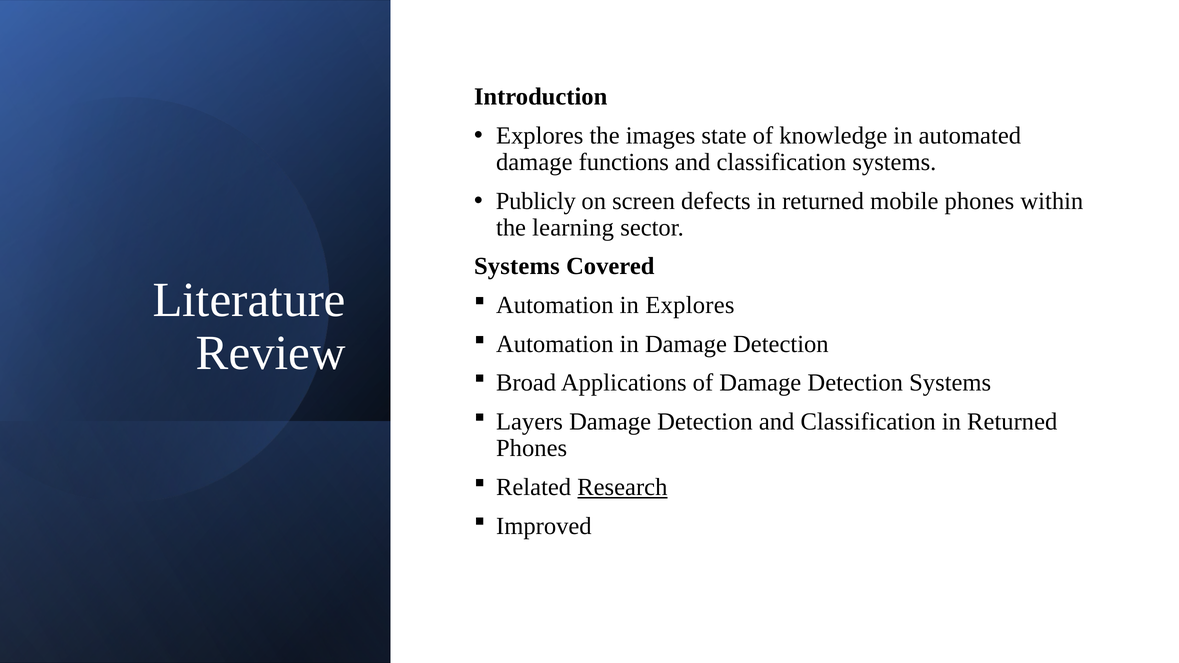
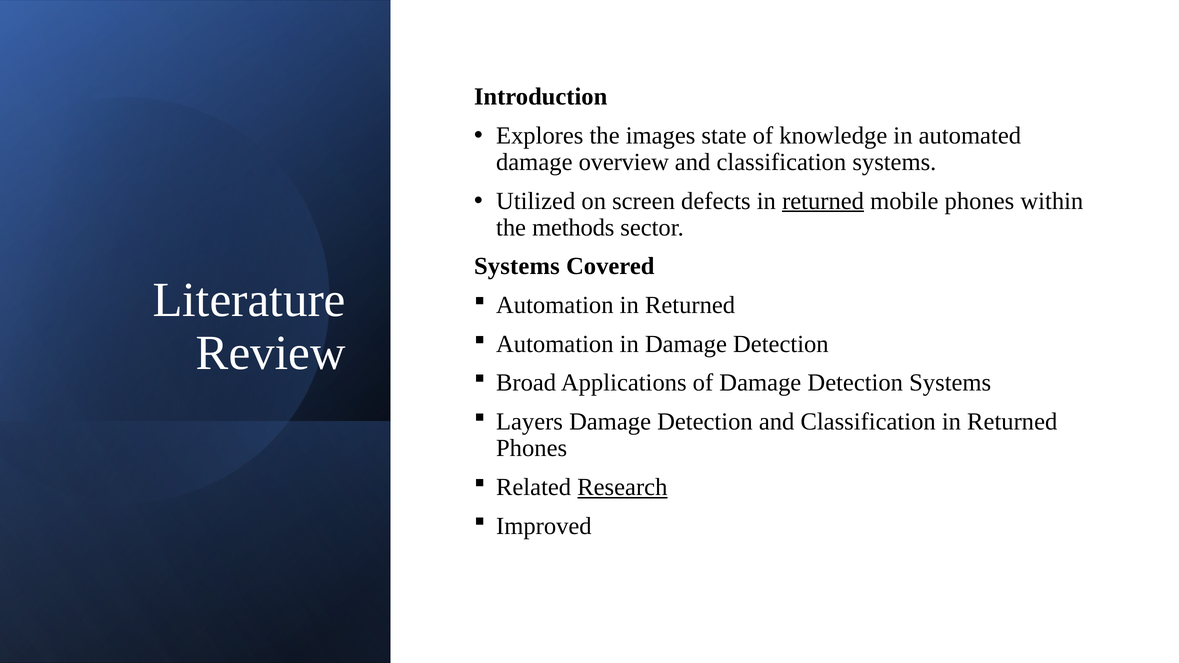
functions: functions -> overview (624, 162)
Publicly: Publicly -> Utilized (536, 201)
returned underline: none -> present (823, 201)
learning: learning -> methods (573, 228)
Automation in Explores: Explores -> Returned (690, 305)
